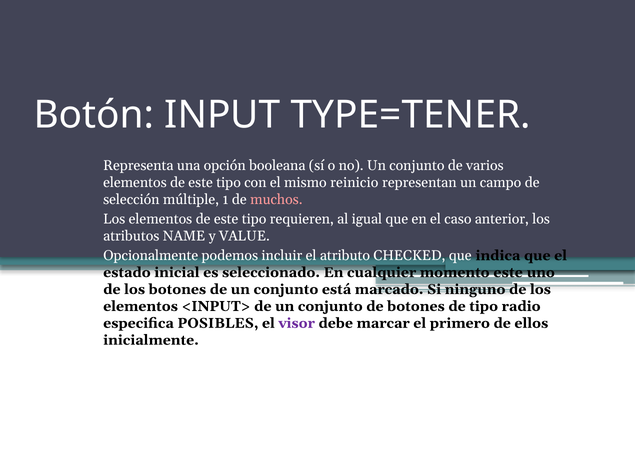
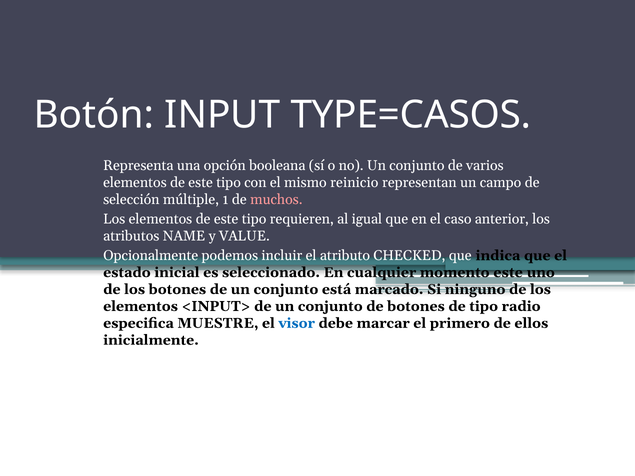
TYPE=TENER: TYPE=TENER -> TYPE=CASOS (411, 115)
POSIBLES: POSIBLES -> MUESTRE (218, 323)
visor colour: purple -> blue (297, 323)
